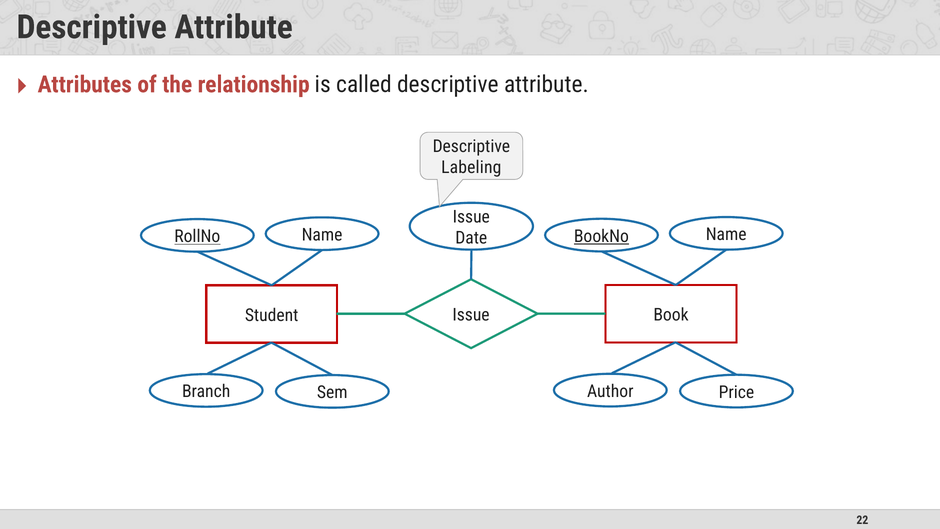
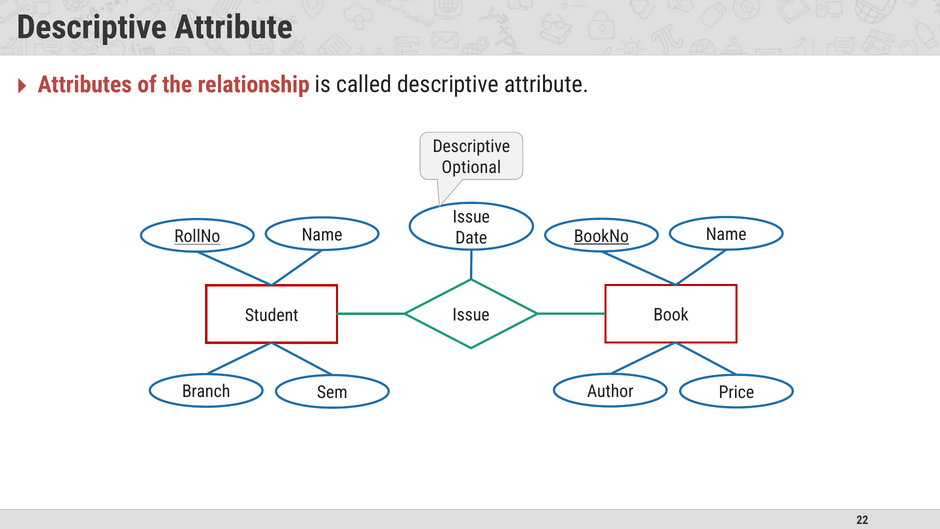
Labeling: Labeling -> Optional (471, 168)
